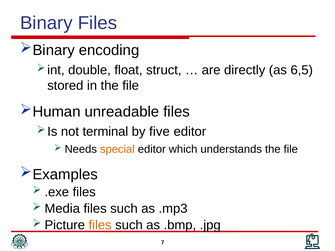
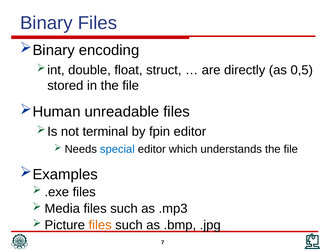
6,5: 6,5 -> 0,5 (302, 70)
five: five -> fpin (160, 132)
special colour: orange -> blue (117, 149)
